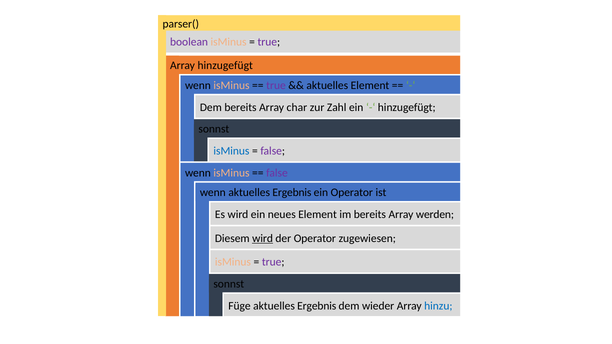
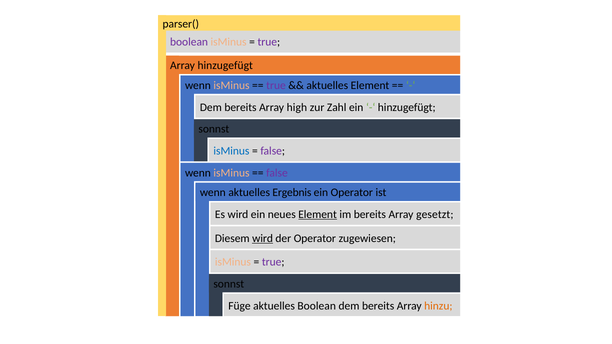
char: char -> high (297, 107)
Element underline: none -> present (318, 215)
werden: werden -> gesetzt (435, 215)
Füge aktuelles Ergebnis: Ergebnis -> Boolean (317, 306)
wieder: wieder -> bereits (378, 306)
hinzu colour: blue -> orange (438, 306)
